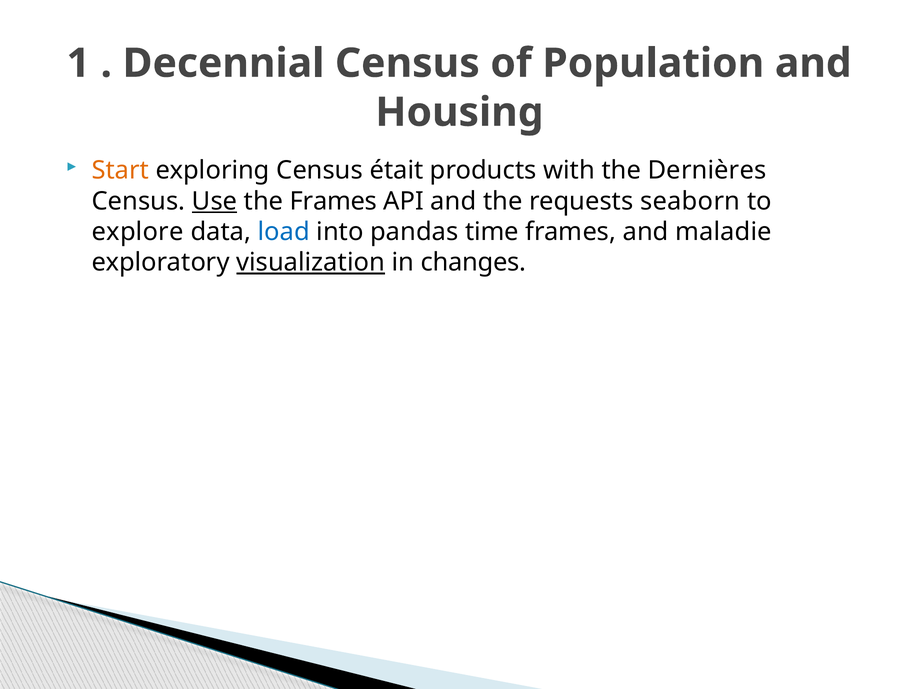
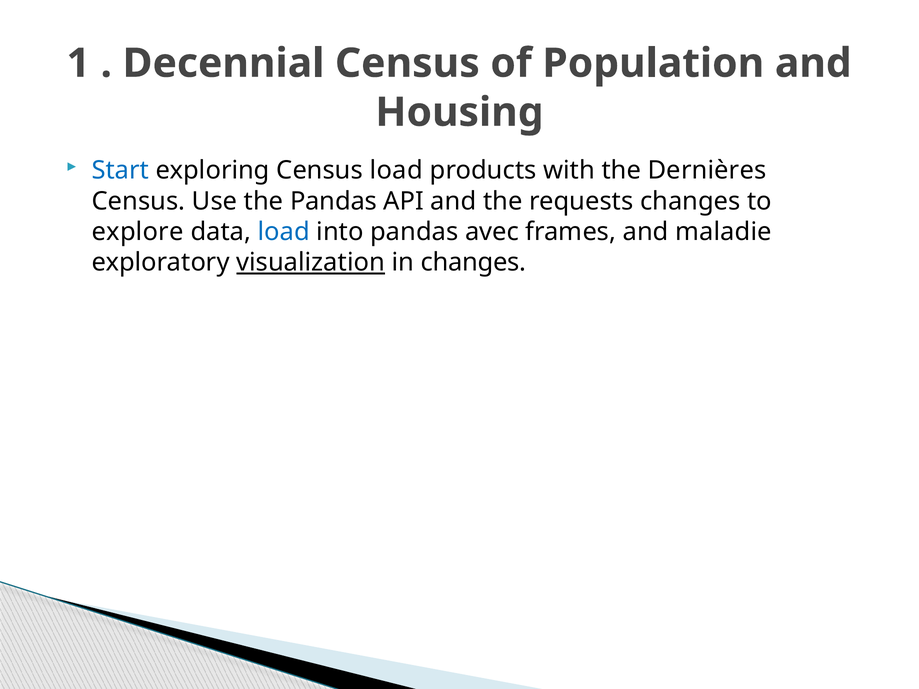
Start colour: orange -> blue (120, 171)
Census était: était -> load (396, 171)
Use underline: present -> none (215, 201)
the Frames: Frames -> Pandas (334, 201)
requests seaborn: seaborn -> changes (690, 201)
time: time -> avec (492, 232)
